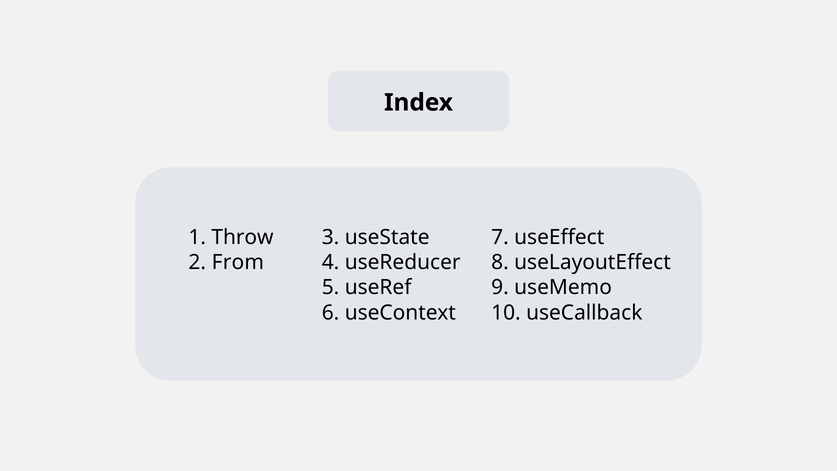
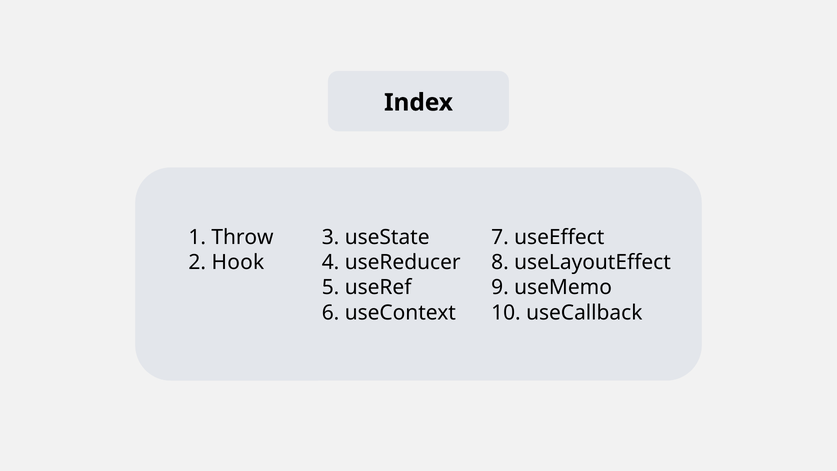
From: From -> Hook (238, 262)
